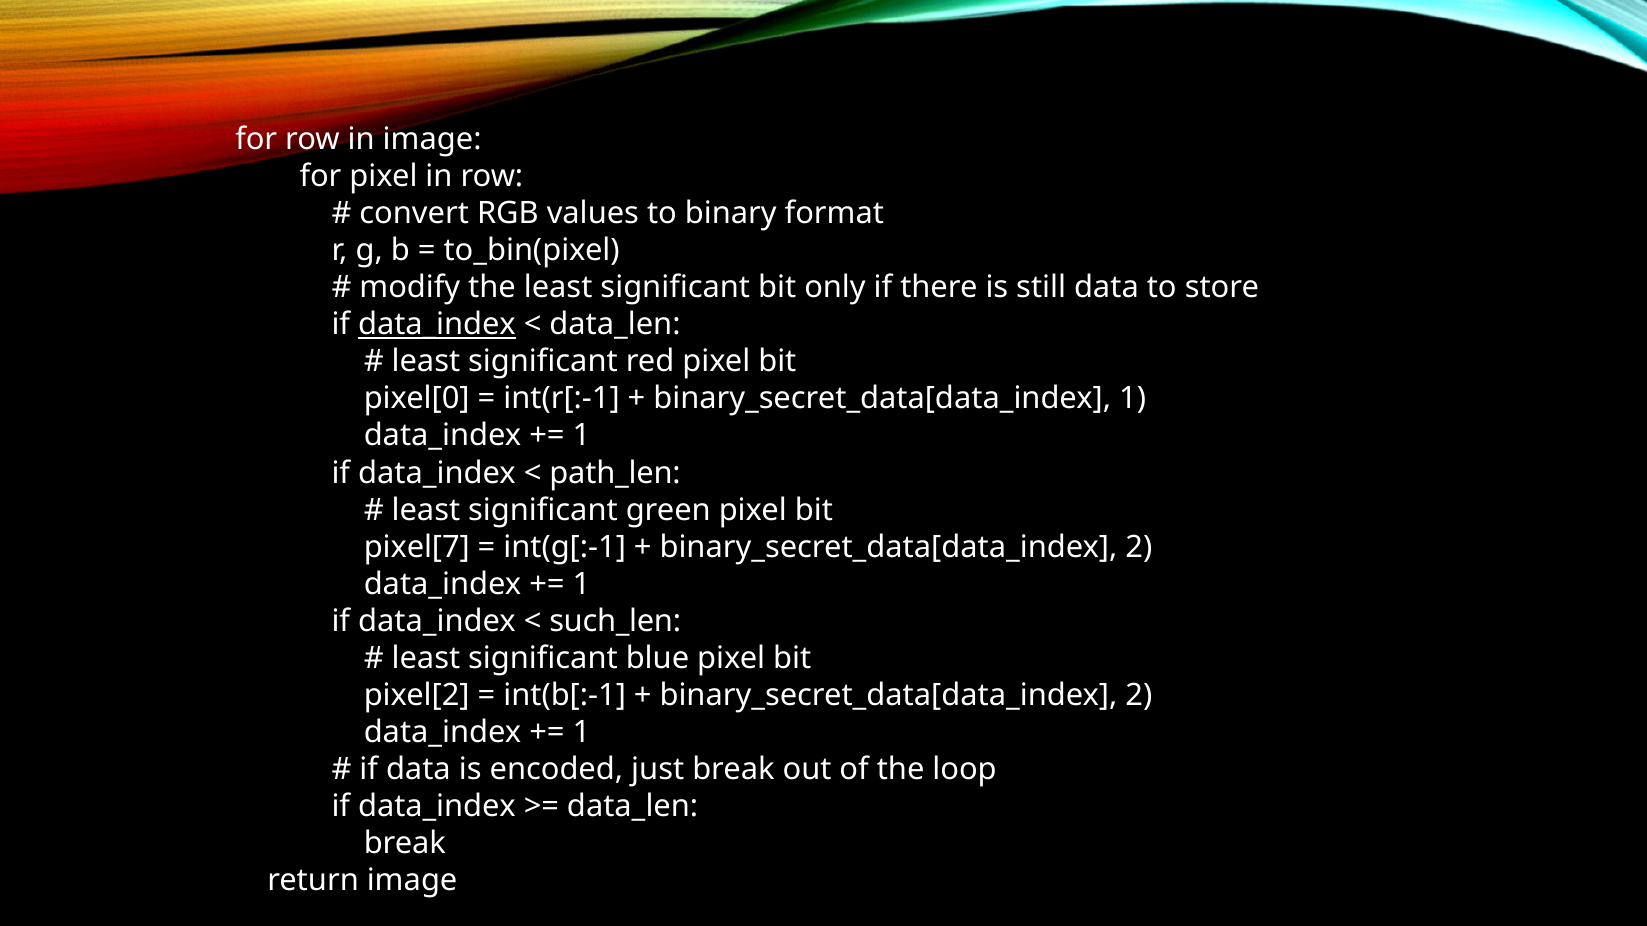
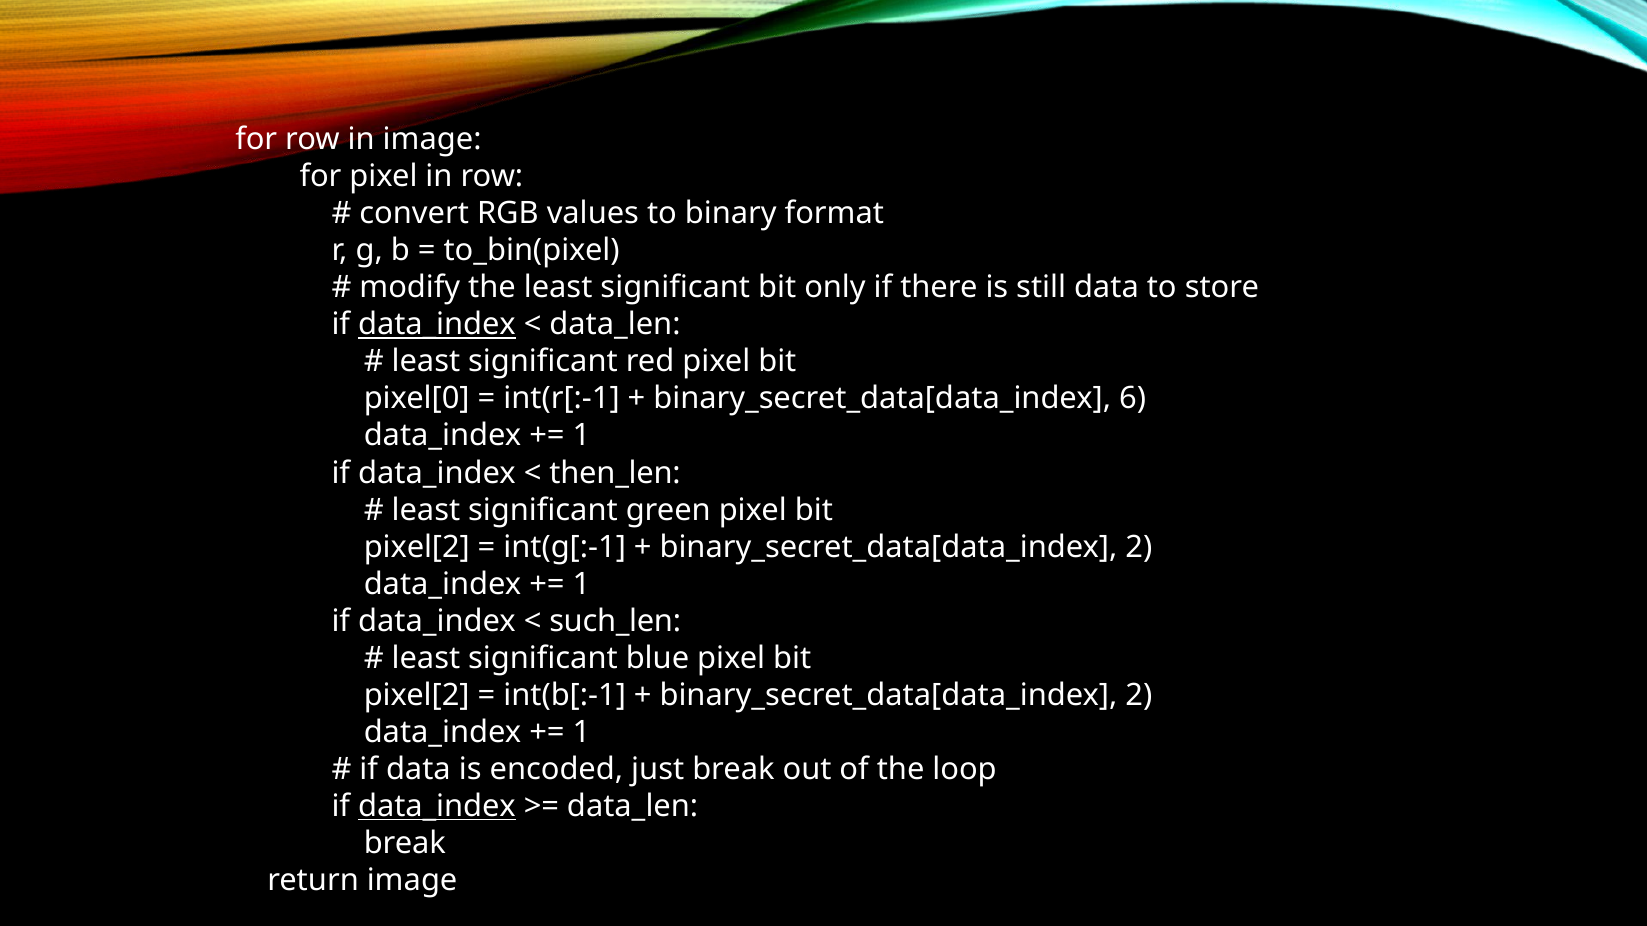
binary_secret_data[data_index 1: 1 -> 6 (1133, 399)
path_len: path_len -> then_len (615, 473)
pixel[7: pixel[7 -> pixel[2 (417, 547)
data_index underline: none -> present (437, 807)
